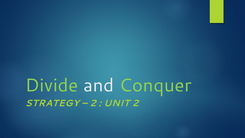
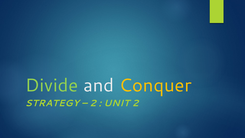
Conquer colour: light green -> yellow (155, 85)
